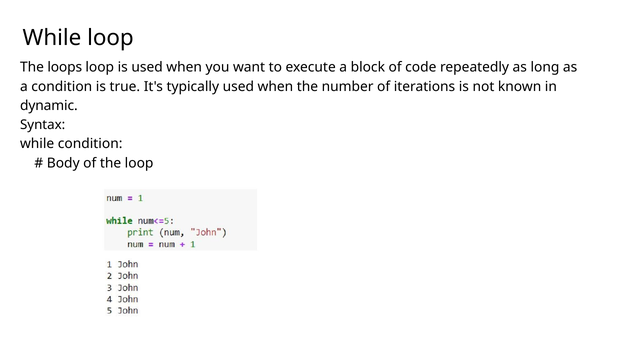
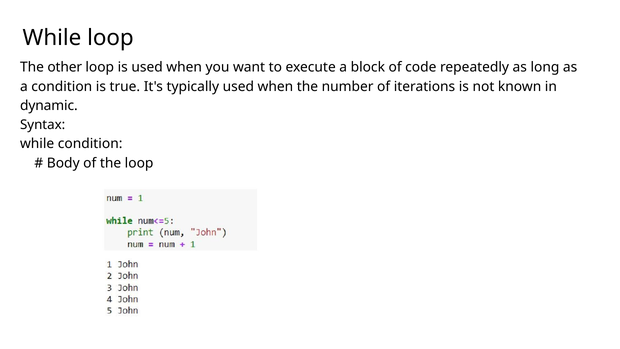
loops: loops -> other (65, 67)
